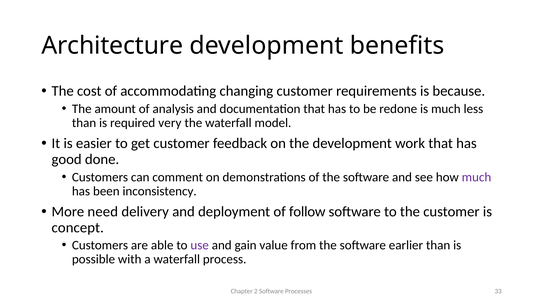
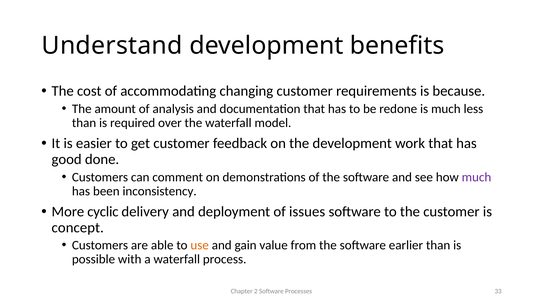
Architecture: Architecture -> Understand (112, 46)
very: very -> over (170, 123)
need: need -> cyclic (103, 212)
follow: follow -> issues (307, 212)
use colour: purple -> orange (200, 246)
